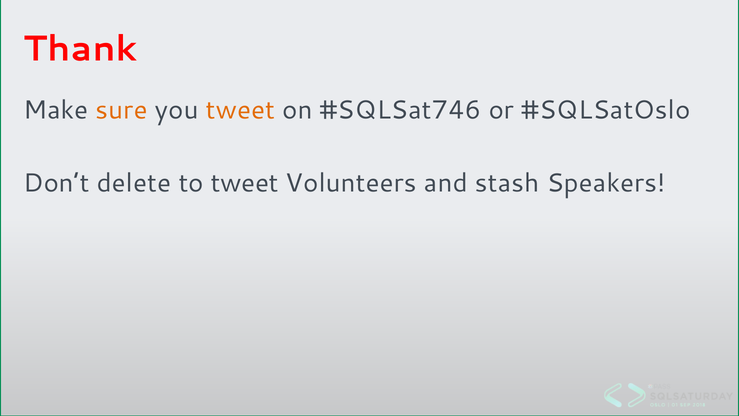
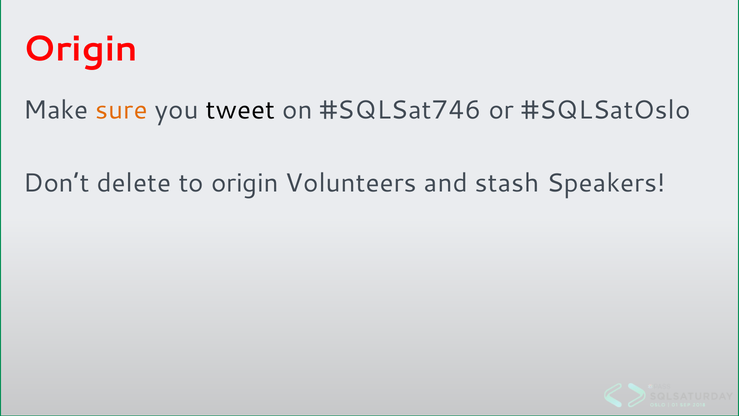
Thank: Thank -> Origin (81, 49)
tweet colour: orange -> black (240, 110)
to tweet: tweet -> origin (245, 183)
